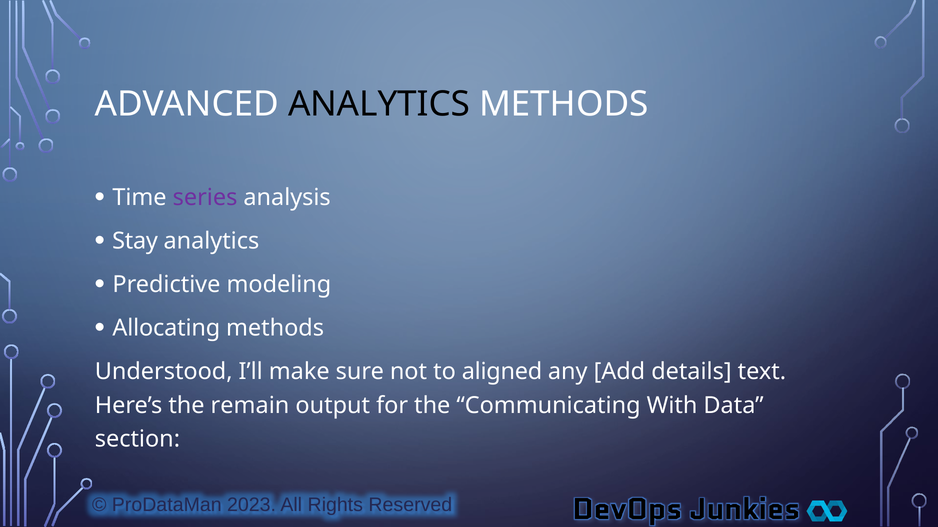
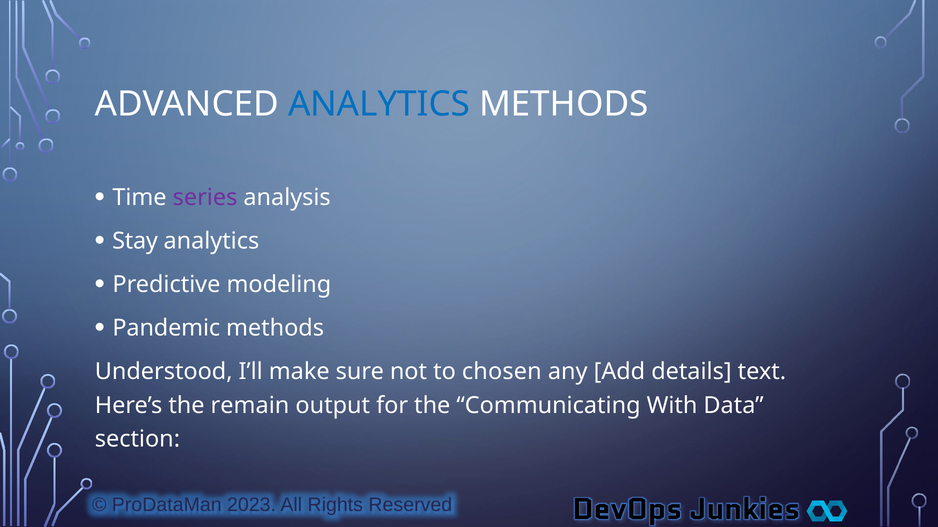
ANALYTICS colour: black -> blue (379, 104)
Allocating: Allocating -> Pandemic (166, 329)
aligned: aligned -> chosen (502, 372)
